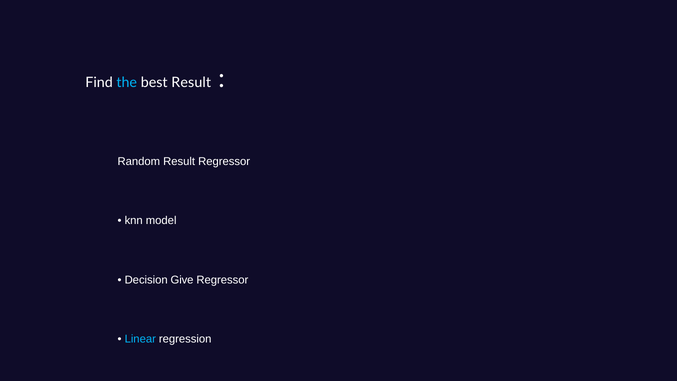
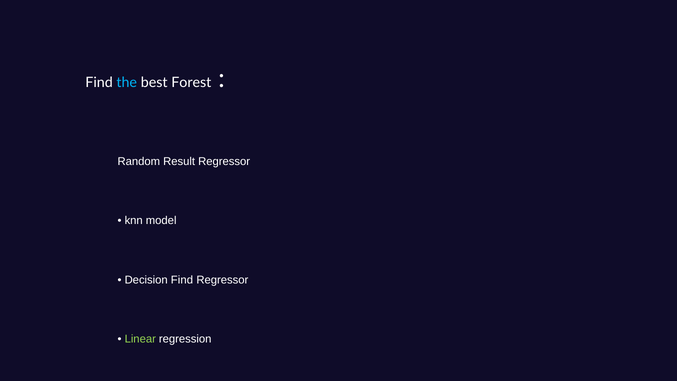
best Result: Result -> Forest (191, 83)
Decision Give: Give -> Find (182, 280)
Linear colour: light blue -> light green (140, 339)
